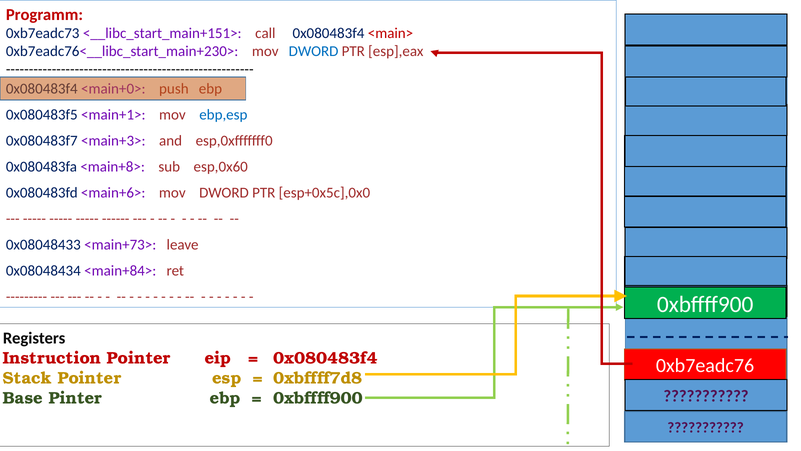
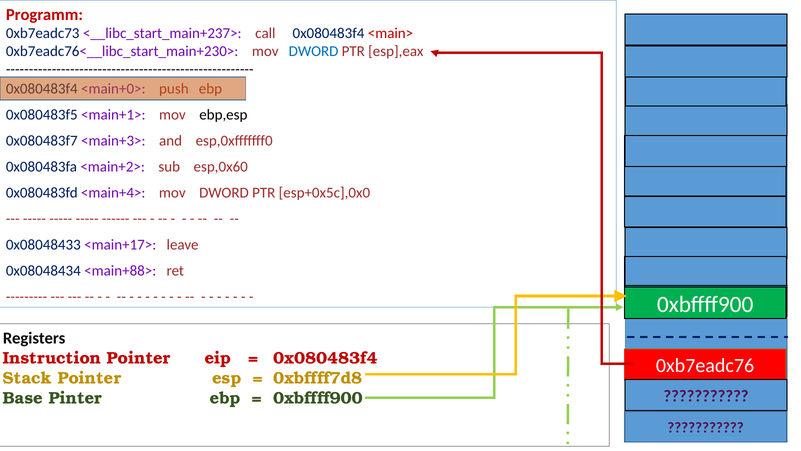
<__libc_start_main+151>: <__libc_start_main+151> -> <__libc_start_main+237> (162, 33)
ebp,esp colour: blue -> black (223, 115)
<main+8>: <main+8> -> <main+2> (113, 167)
<main+6>: <main+6> -> <main+4> (113, 192)
<main+73>: <main+73> -> <main+17> (120, 244)
<main+84>: <main+84> -> <main+88> (120, 270)
